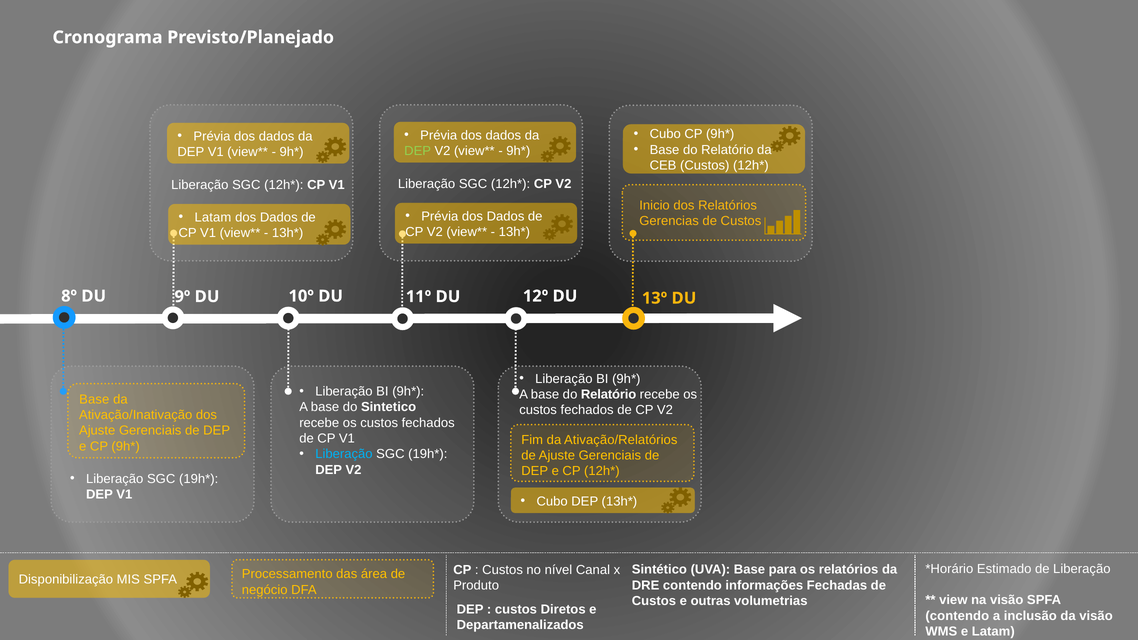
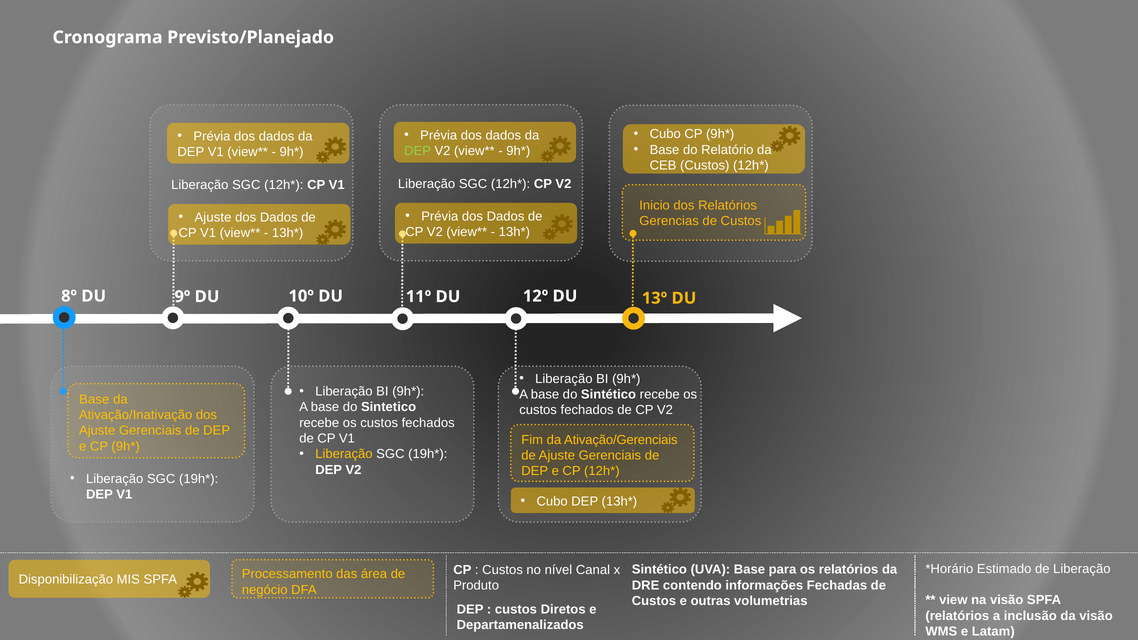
Latam: Latam -> Ajuste (213, 217)
A base do Relatório: Relatório -> Sintético (609, 395)
Ativação/Relatórios: Ativação/Relatórios -> Ativação/Gerenciais (621, 440)
Liberação colour: light blue -> yellow (344, 454)
contendo: contendo -> relatórios (957, 616)
